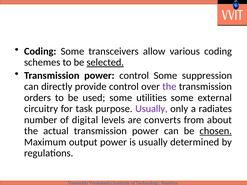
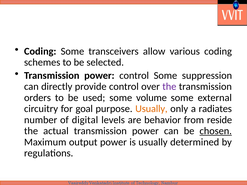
selected underline: present -> none (105, 62)
utilities: utilities -> volume (152, 98)
task: task -> goal (84, 109)
Usually colour: purple -> orange (151, 109)
converts: converts -> behavior (163, 120)
about: about -> reside (219, 120)
